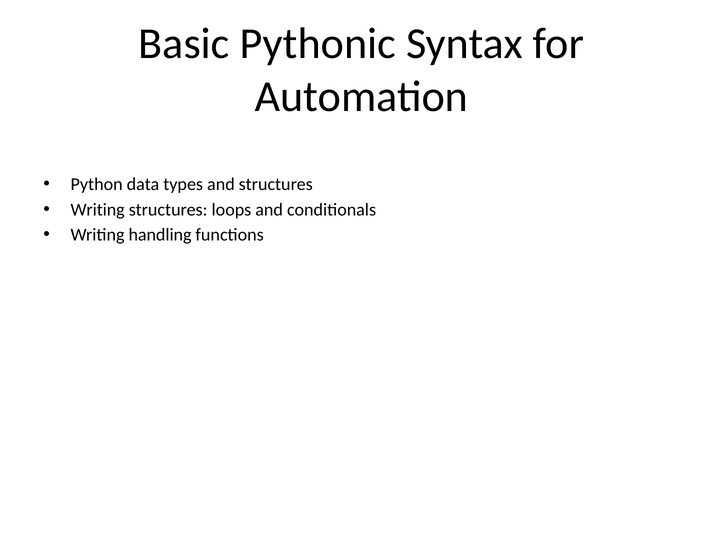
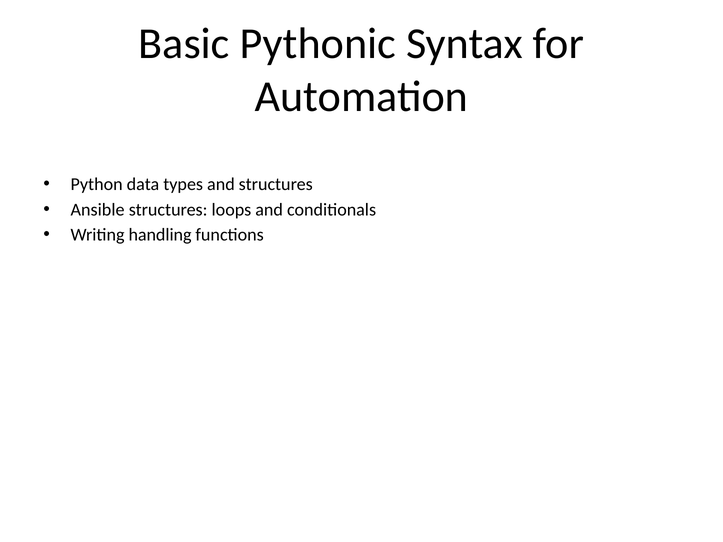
Writing: Writing -> Ansible (98, 210)
